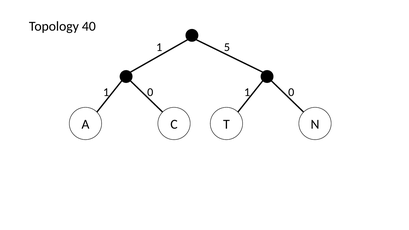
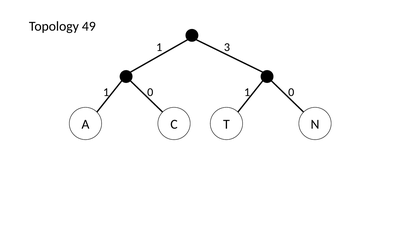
40: 40 -> 49 (89, 26)
5: 5 -> 3 (227, 47)
